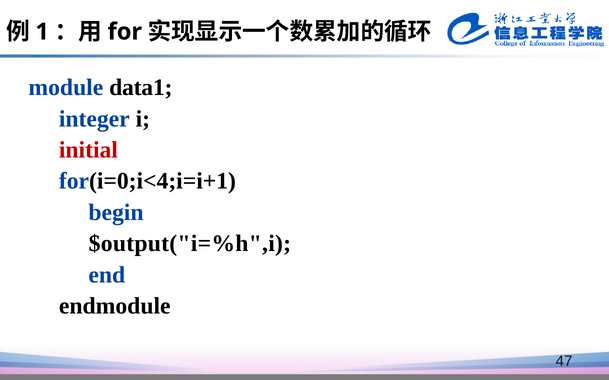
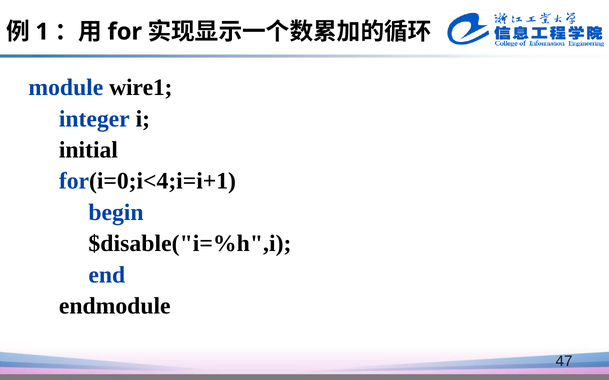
data1: data1 -> wire1 (141, 88)
initial colour: red -> black (88, 150)
$output("i=%h",i: $output("i=%h",i -> $disable("i=%h",i (190, 244)
